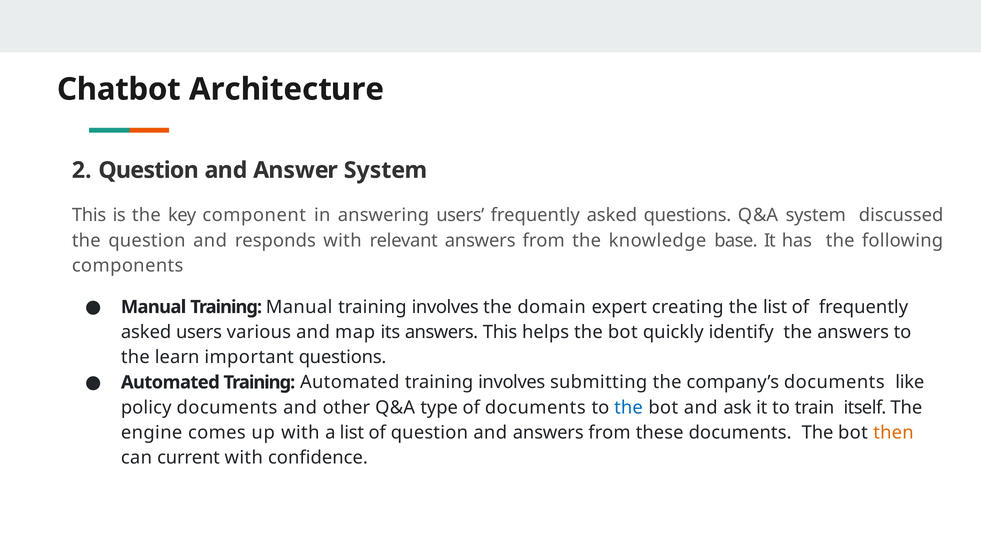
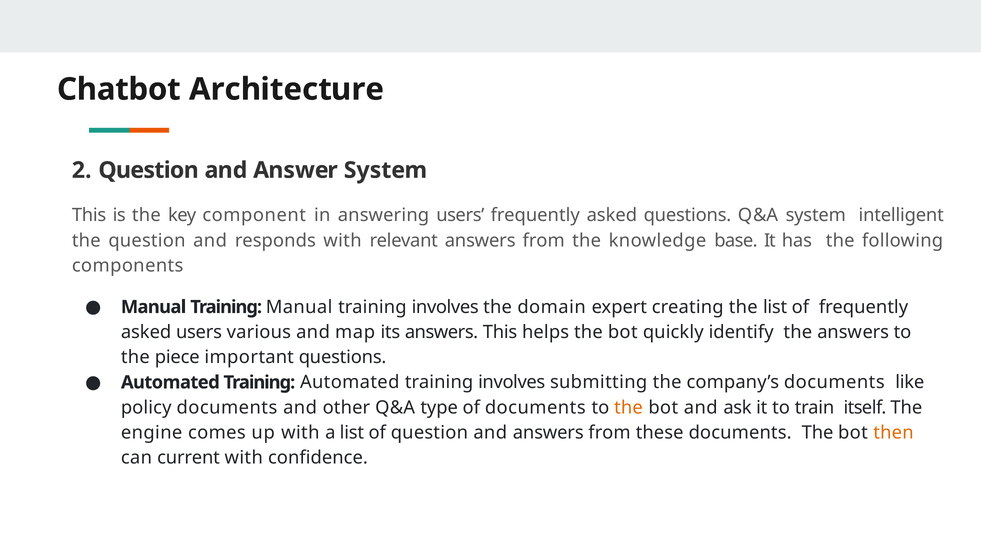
discussed: discussed -> intelligent (901, 215)
learn: learn -> piece (177, 357)
the colour: blue -> orange (629, 407)
